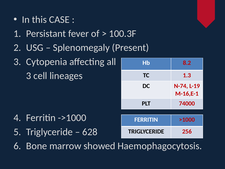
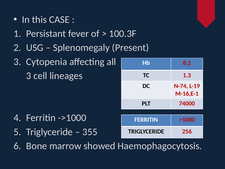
628: 628 -> 355 (90, 132)
